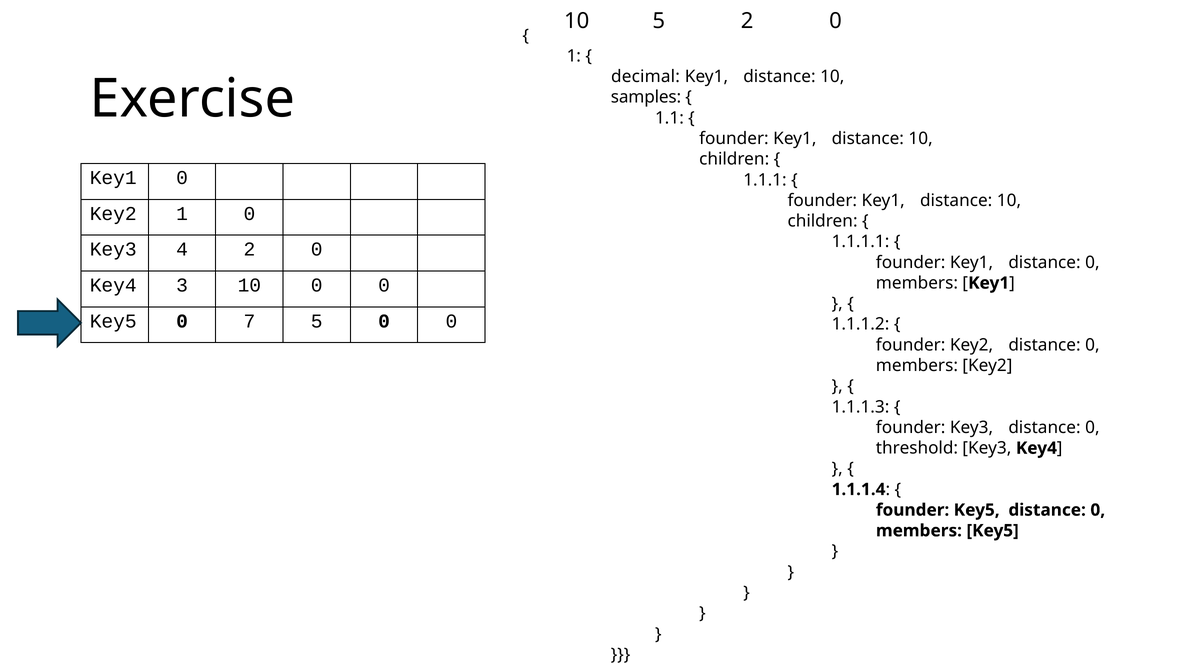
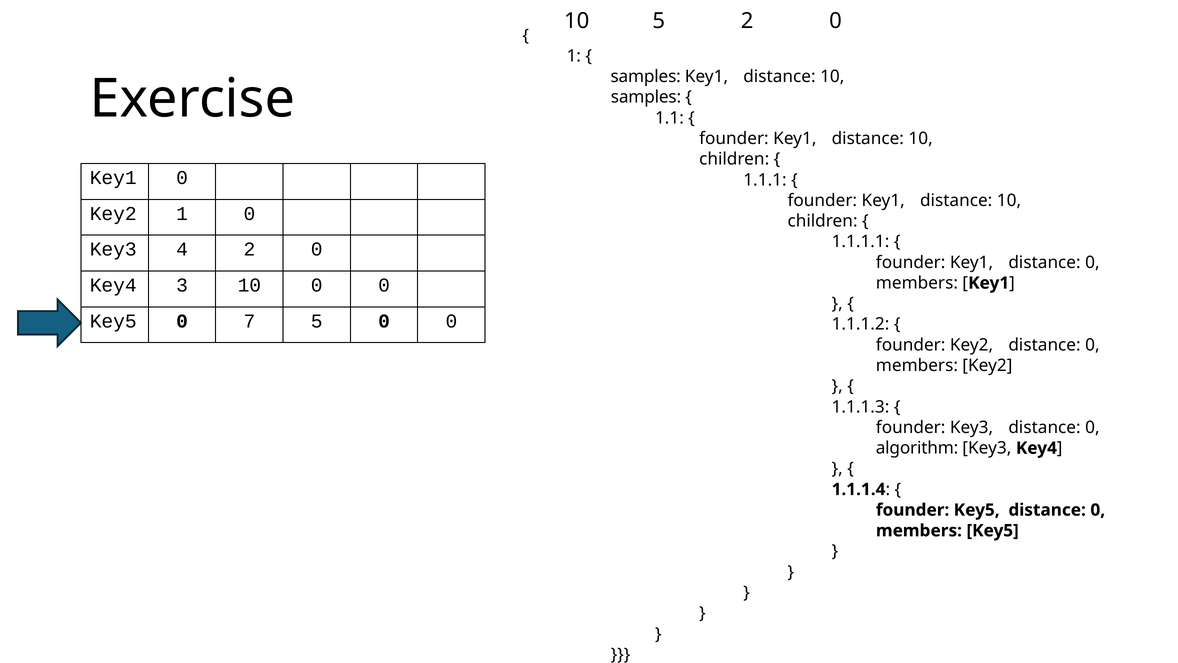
decimal: decimal -> samples (646, 77)
threshold: threshold -> algorithm (917, 448)
